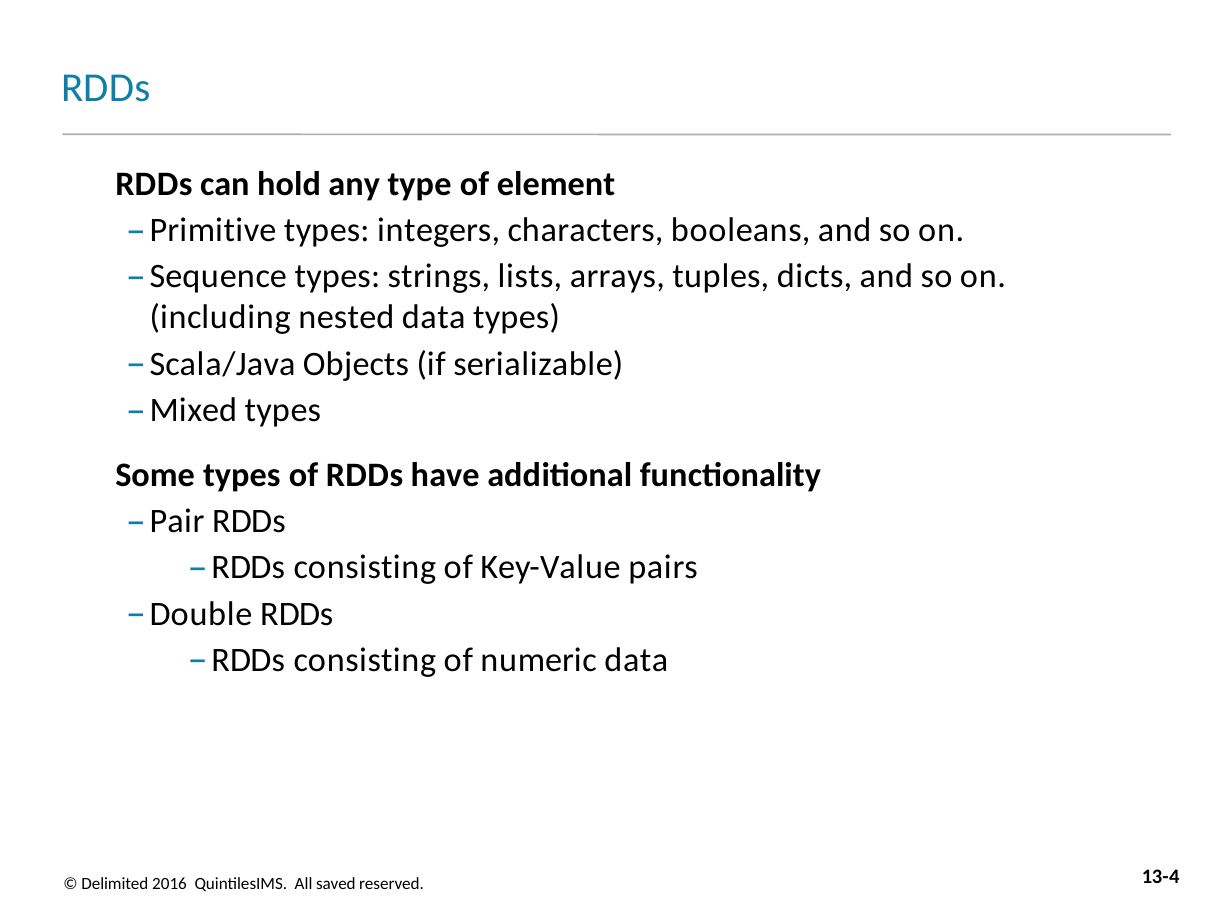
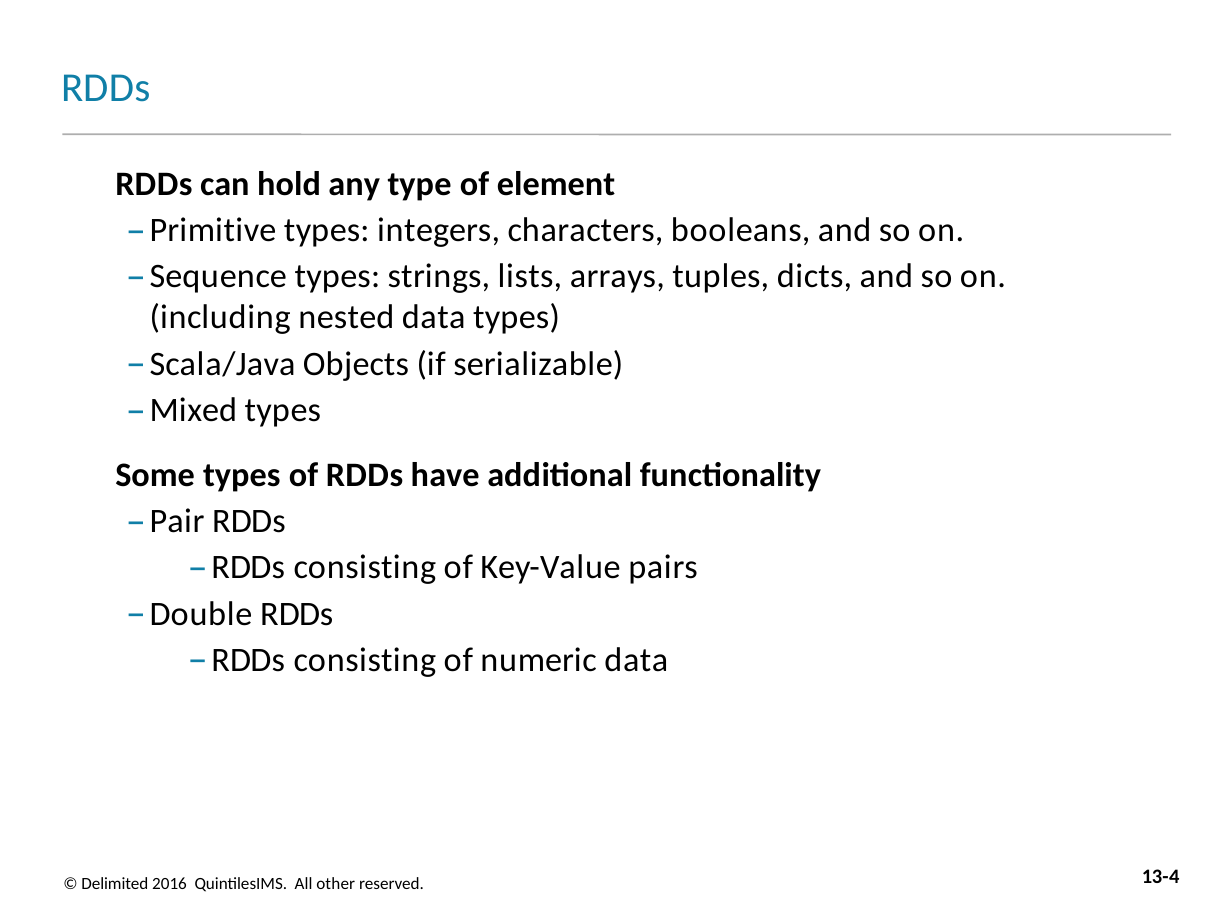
saved: saved -> other (336, 884)
